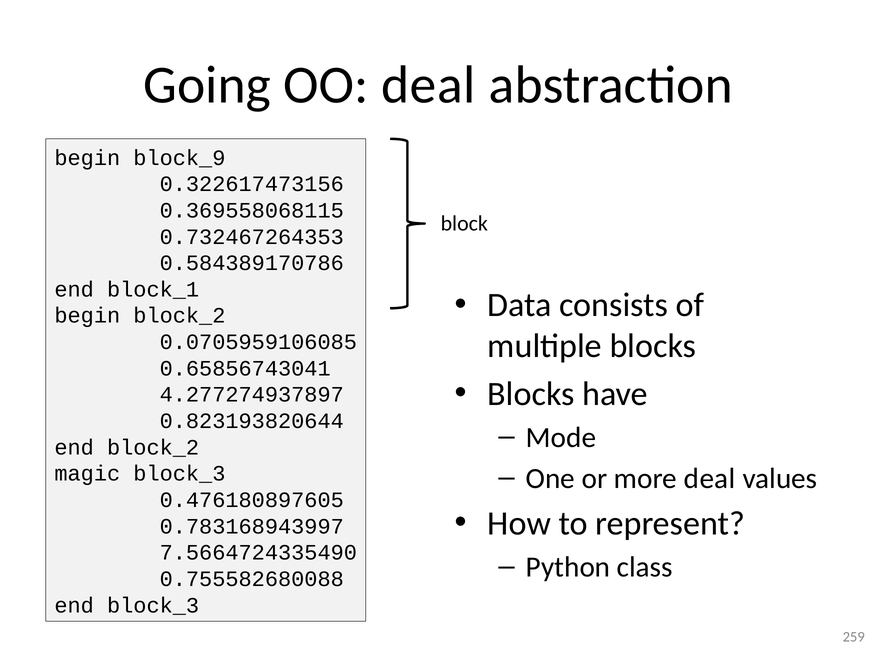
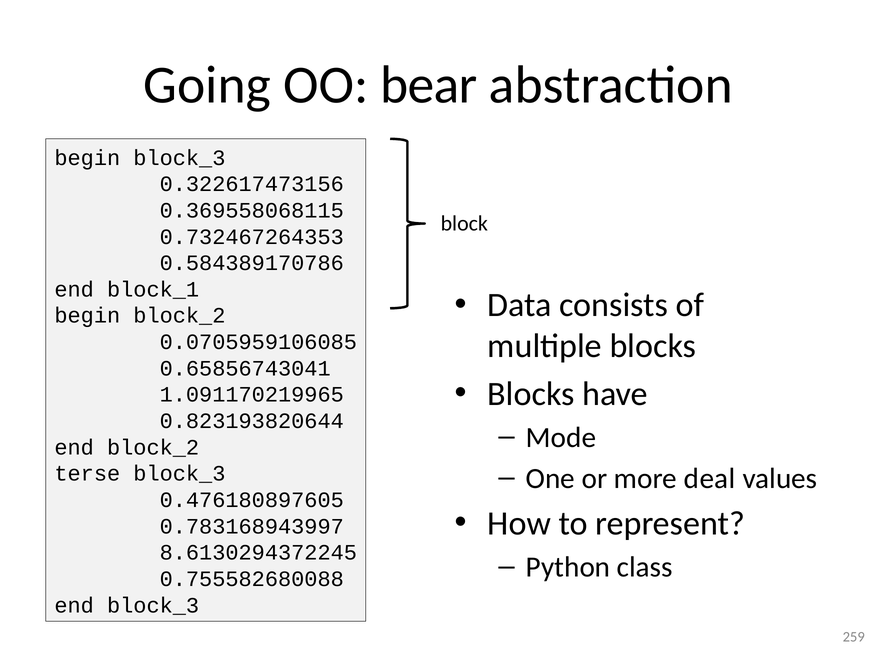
OO deal: deal -> bear (429, 85)
begin block_9: block_9 -> block_3 (179, 158)
4.277274937897: 4.277274937897 -> 1.091170219965 (252, 395)
magic: magic -> terse (87, 473)
7.5664724335490: 7.5664724335490 -> 8.6130294372245 (258, 552)
